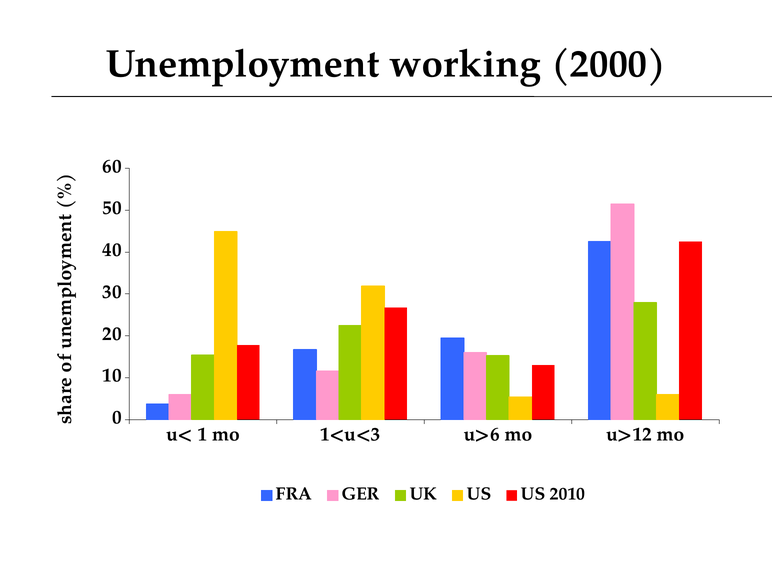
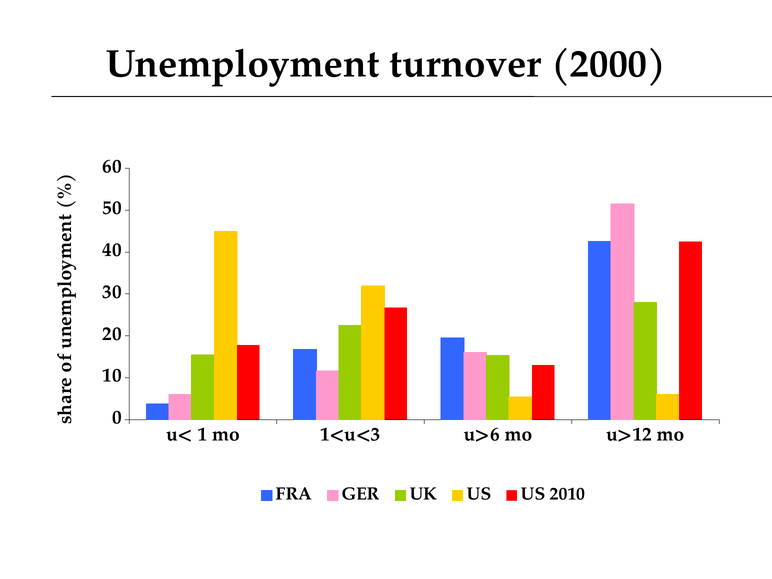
working: working -> turnover (465, 64)
